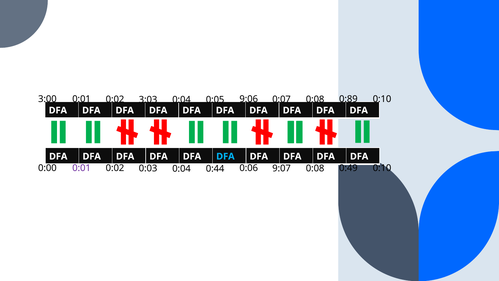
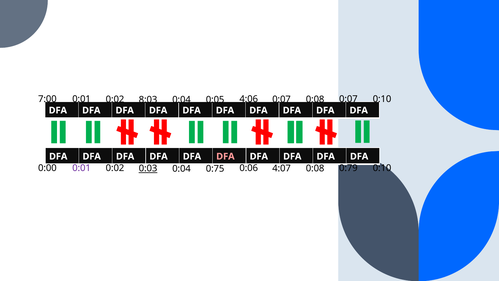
3:00: 3:00 -> 7:00 (47, 99)
3:03: 3:03 -> 8:03 (148, 100)
9:06: 9:06 -> 4:06 (249, 99)
0:08 0:89: 0:89 -> 0:07 (348, 99)
DFA colour: light blue -> pink (225, 156)
0:03 underline: none -> present (148, 168)
0:44: 0:44 -> 0:75 (215, 169)
9:07: 9:07 -> 4:07 (282, 168)
0:49: 0:49 -> 0:79 (348, 168)
